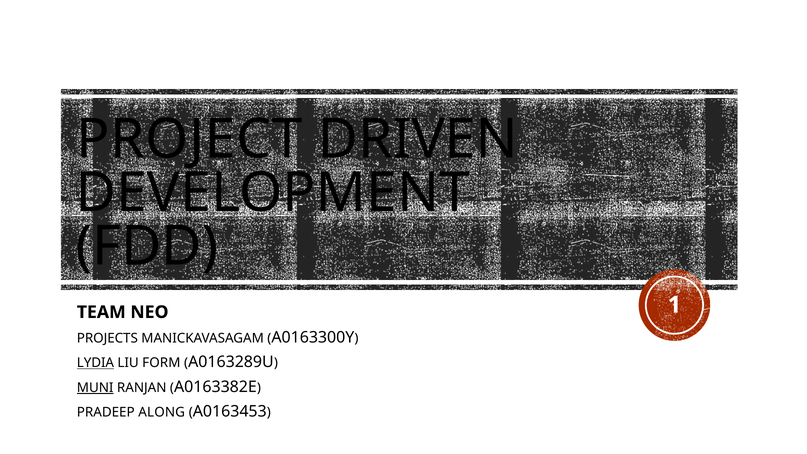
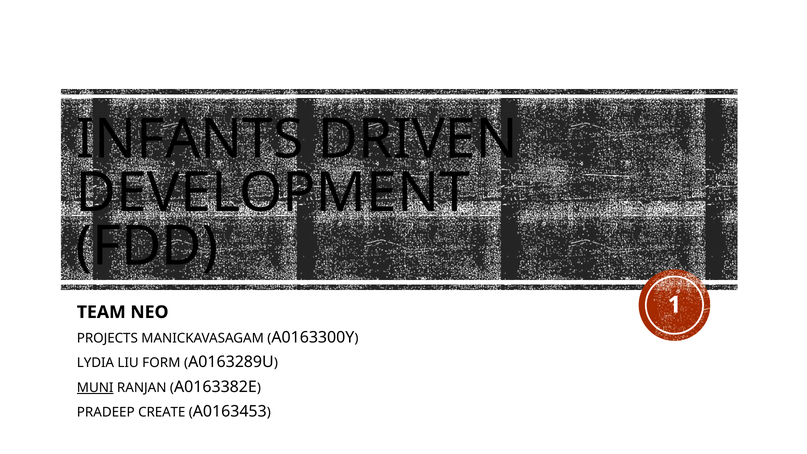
PROJECT: PROJECT -> INFANTS (190, 140)
LYDIA underline: present -> none (95, 363)
ALONG: ALONG -> CREATE (162, 412)
